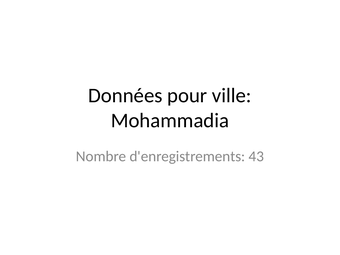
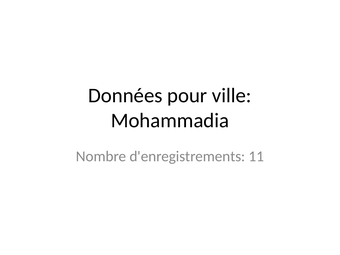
43: 43 -> 11 (256, 156)
